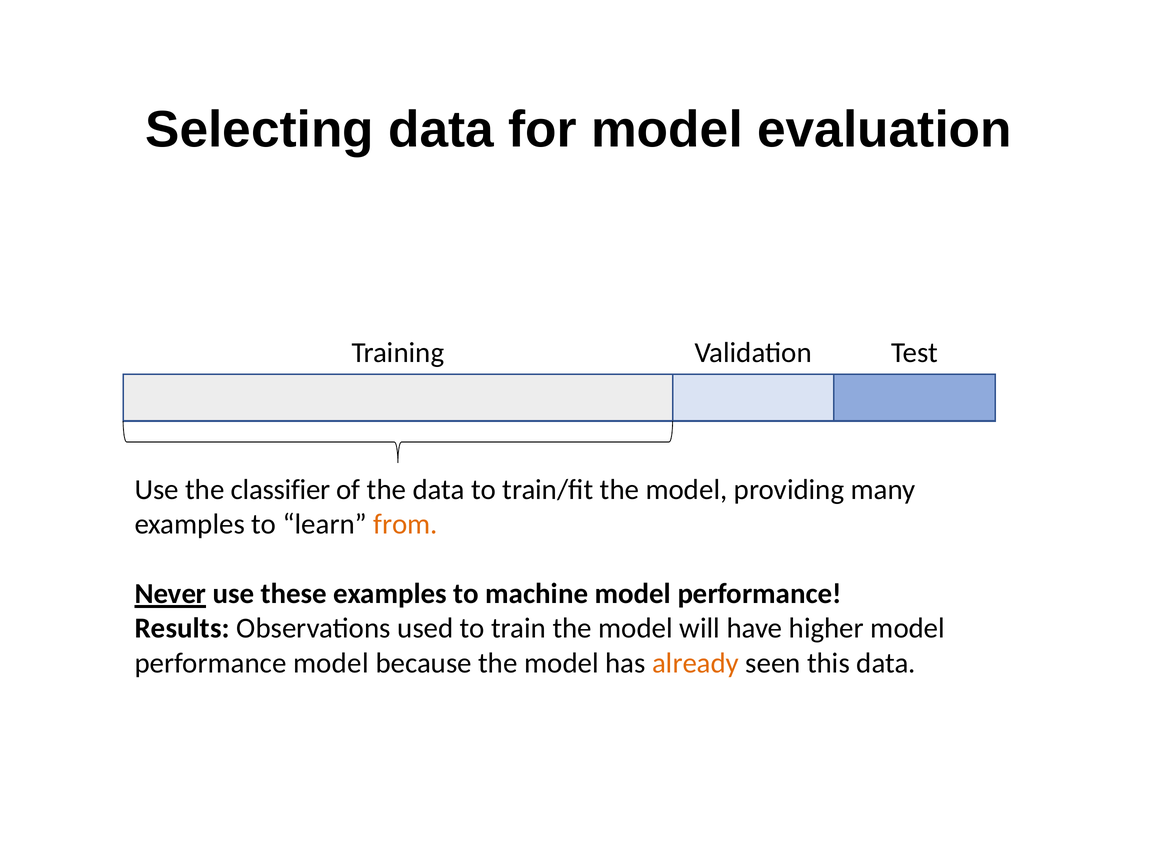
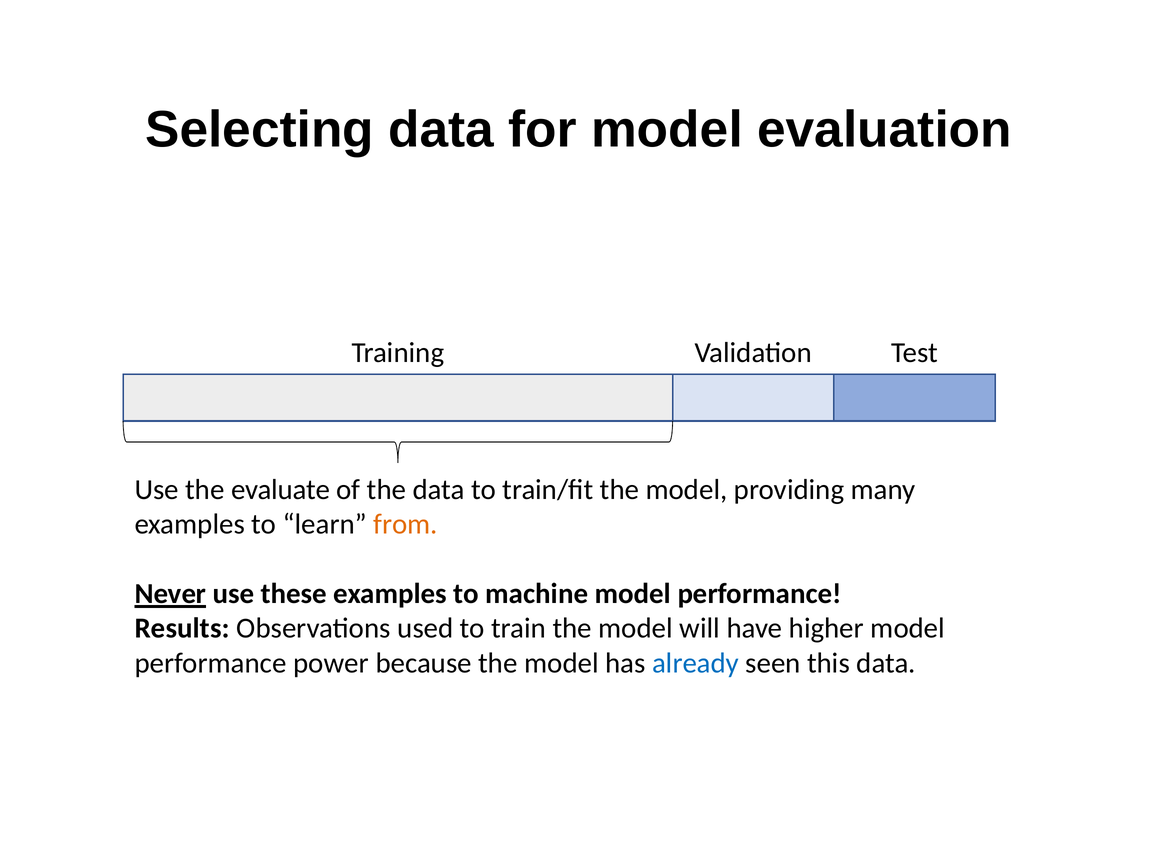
classifier: classifier -> evaluate (281, 490)
performance model: model -> power (331, 664)
already colour: orange -> blue (696, 664)
